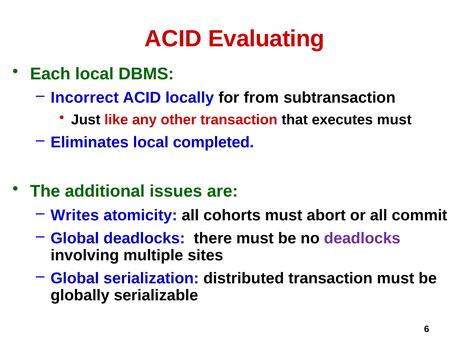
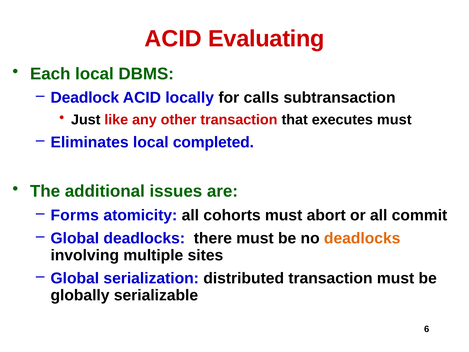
Incorrect: Incorrect -> Deadlock (85, 98)
from: from -> calls (261, 98)
Writes: Writes -> Forms (75, 215)
deadlocks colour: purple -> orange (362, 238)
